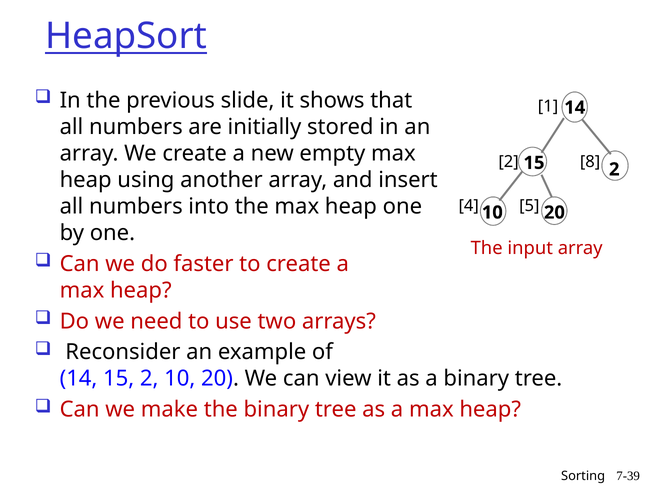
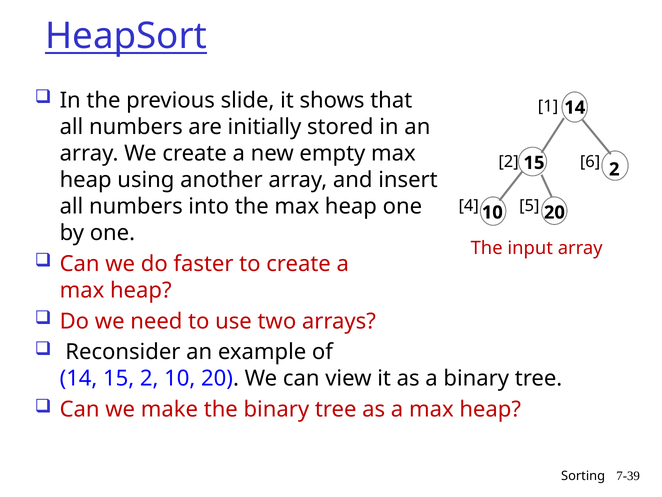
8: 8 -> 6 (590, 161)
